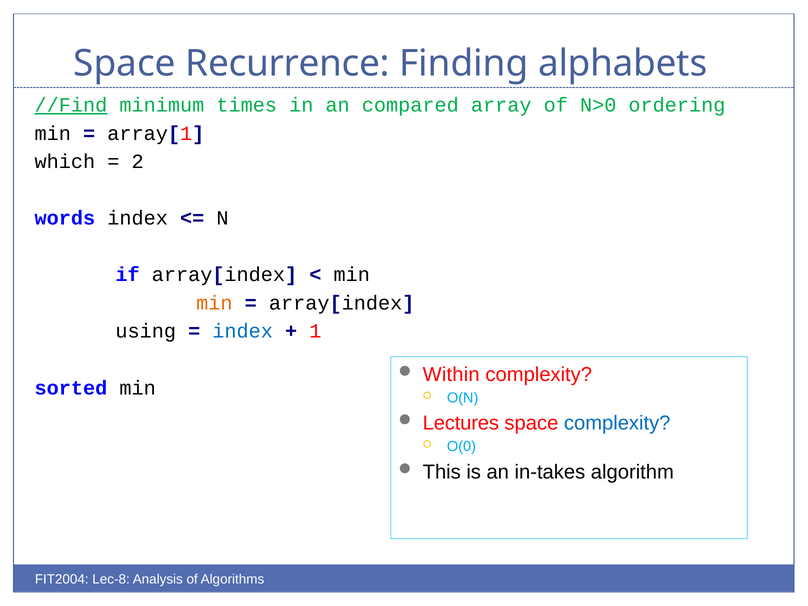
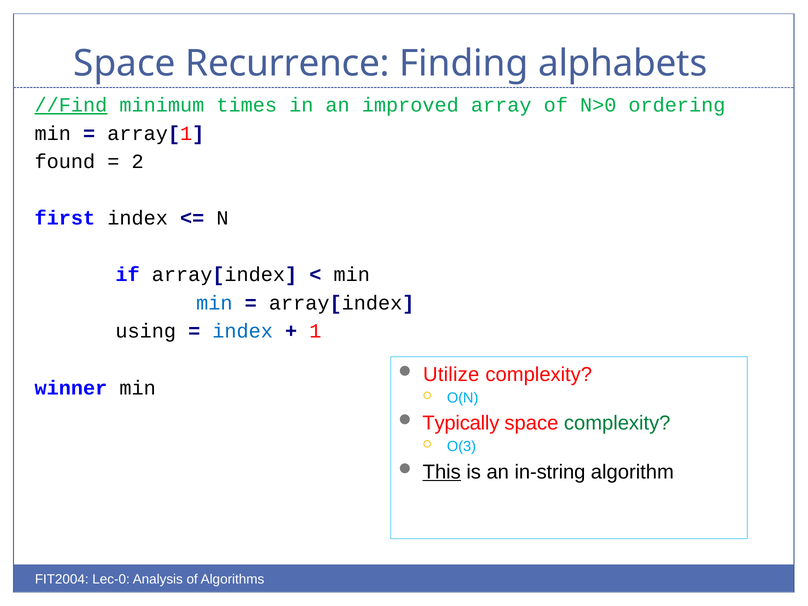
compared: compared -> improved (410, 105)
which: which -> found (65, 162)
words: words -> first (65, 218)
min colour: orange -> blue (214, 303)
Within: Within -> Utilize (451, 374)
sorted: sorted -> winner (71, 388)
Lectures: Lectures -> Typically (461, 423)
complexity colour: blue -> green (617, 423)
O(0: O(0 -> O(3 (462, 447)
This underline: none -> present (442, 472)
in-takes: in-takes -> in-string (550, 472)
Lec-8: Lec-8 -> Lec-0 (111, 579)
